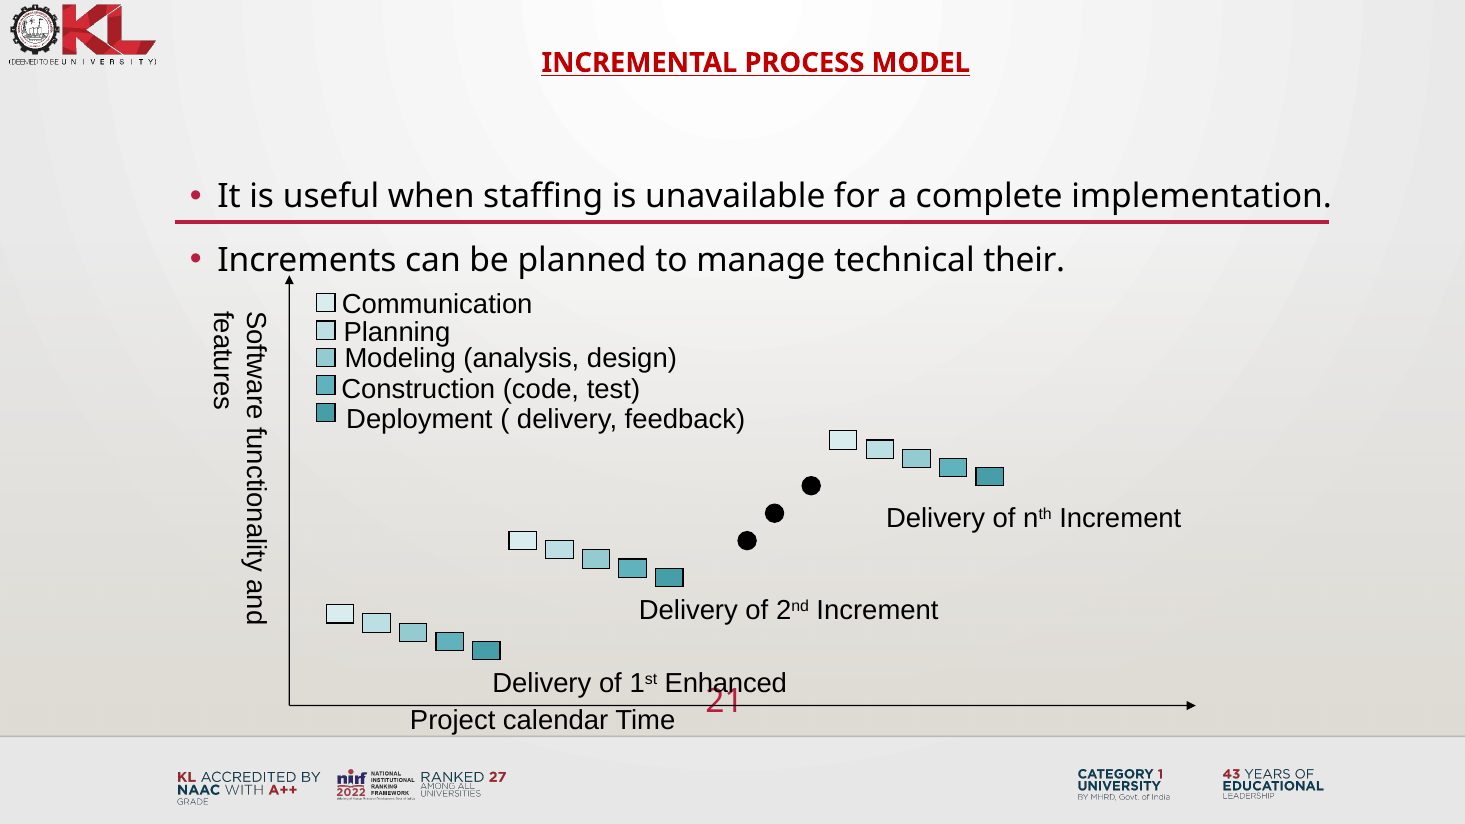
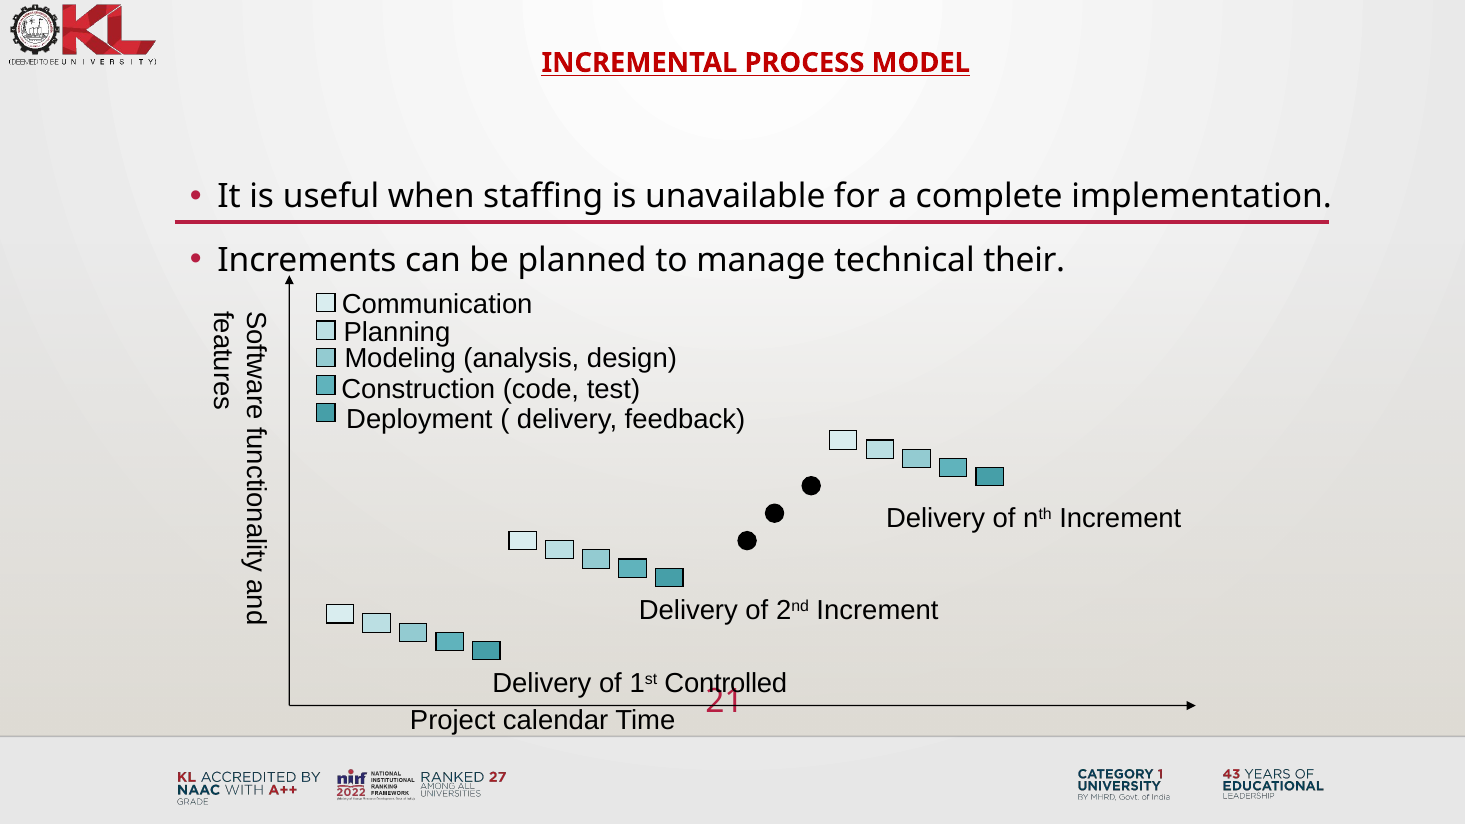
Enhanced: Enhanced -> Controlled (726, 684)
